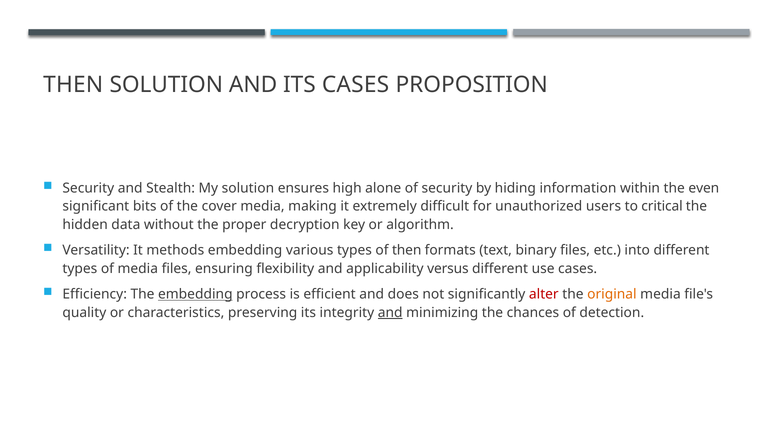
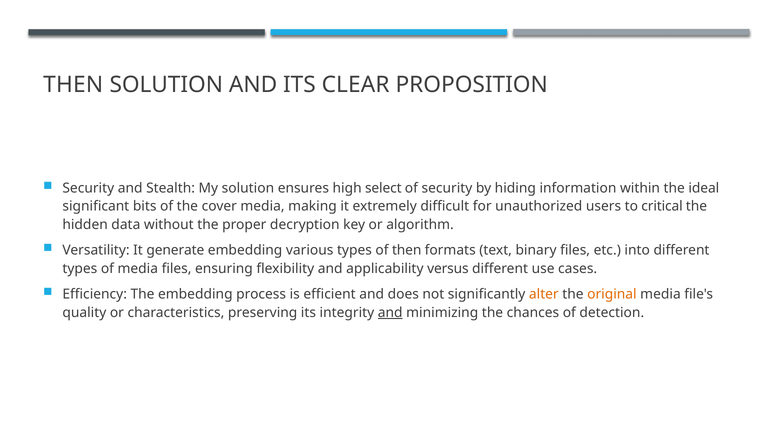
ITS CASES: CASES -> CLEAR (356, 85)
alone: alone -> select (383, 188)
even: even -> ideal (704, 188)
methods: methods -> generate (175, 250)
embedding underline: present -> none (195, 294)
alter colour: red -> orange (544, 294)
